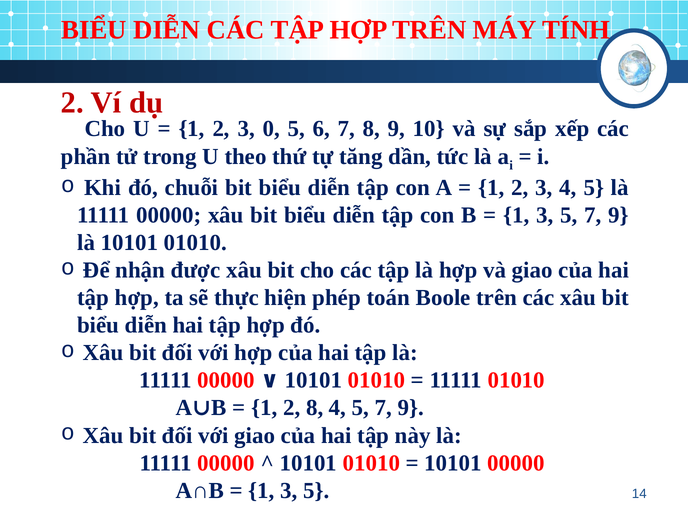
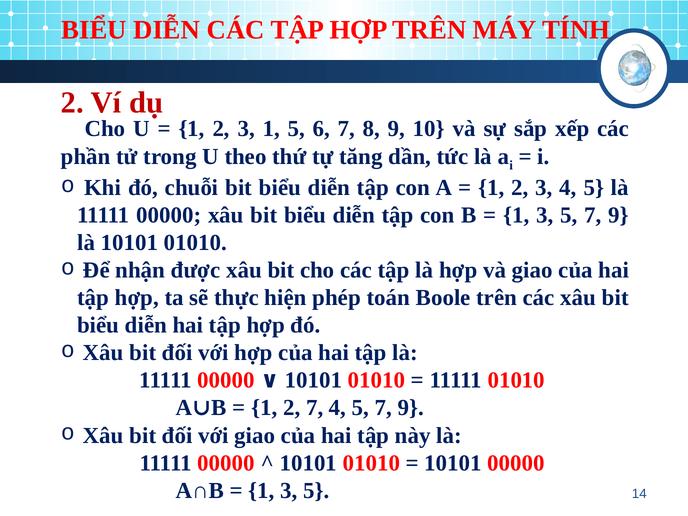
3 0: 0 -> 1 (271, 129)
2 8: 8 -> 7 (315, 408)
